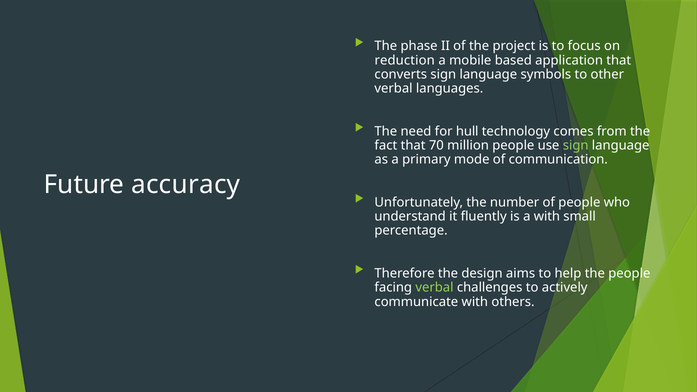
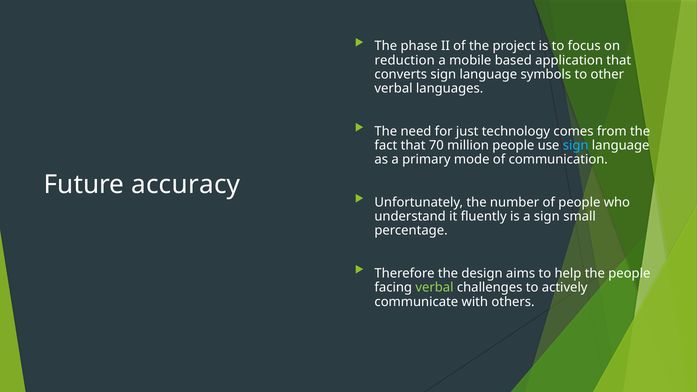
hull: hull -> just (467, 131)
sign colour: light green -> light blue (576, 146)
a with: with -> sign (547, 217)
